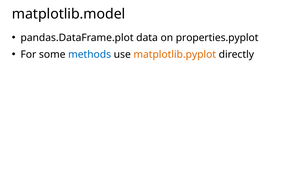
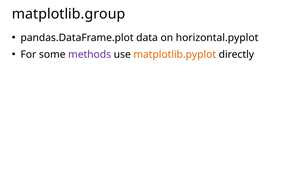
matplotlib.model: matplotlib.model -> matplotlib.group (69, 14)
properties.pyplot: properties.pyplot -> horizontal.pyplot (217, 38)
methods colour: blue -> purple (90, 55)
